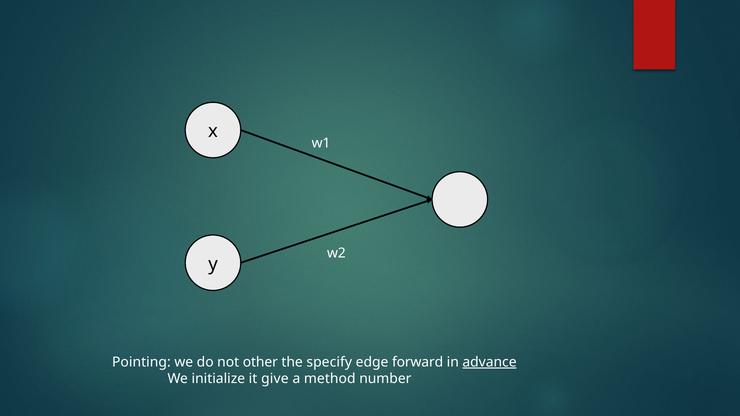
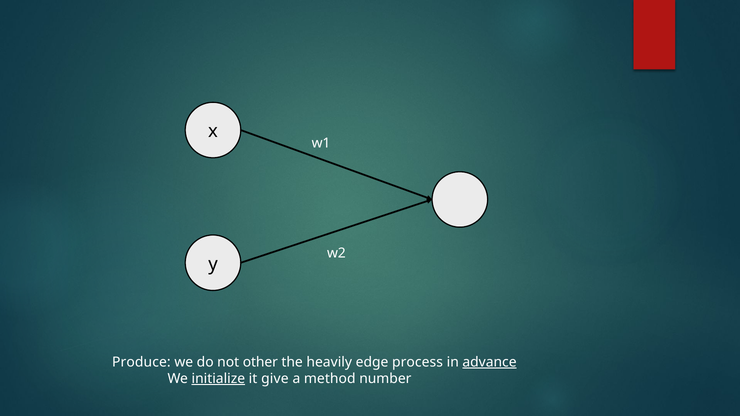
Pointing: Pointing -> Produce (141, 362)
specify: specify -> heavily (329, 362)
forward: forward -> process (418, 362)
initialize underline: none -> present (218, 379)
